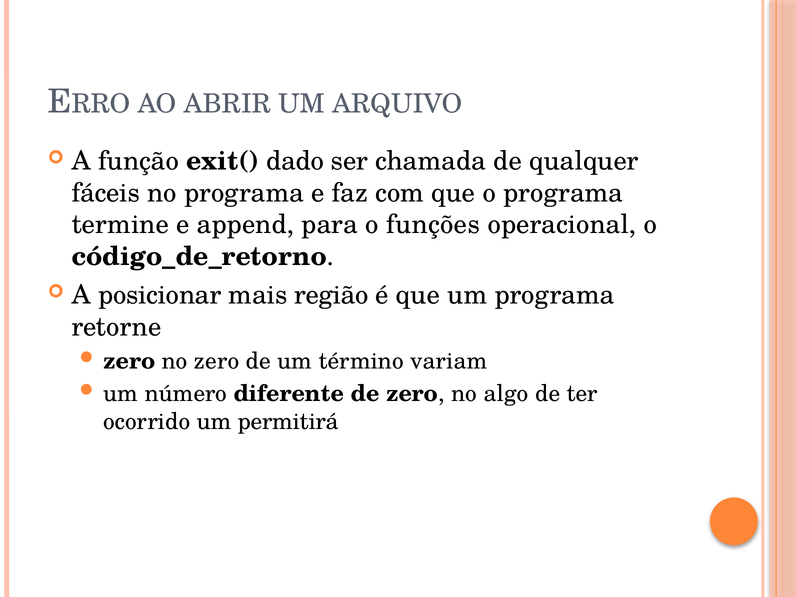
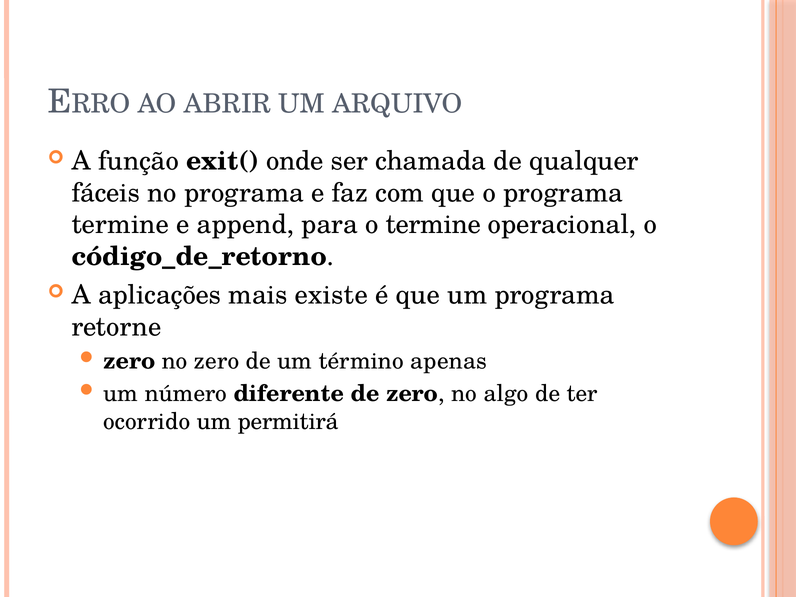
dado: dado -> onde (295, 161)
o funções: funções -> termine (433, 225)
posicionar: posicionar -> aplicações (160, 295)
região: região -> existe (331, 295)
variam: variam -> apenas (449, 361)
